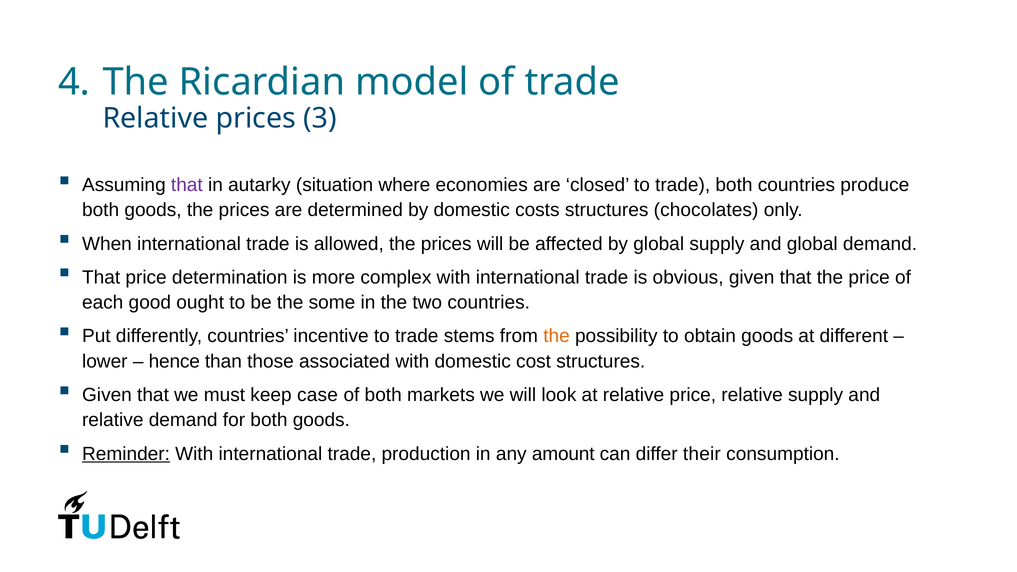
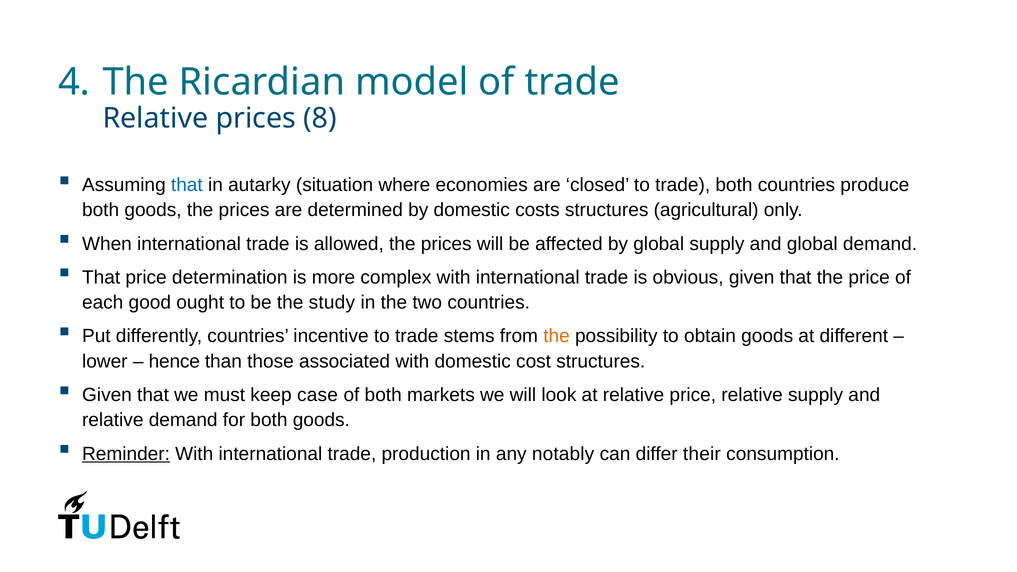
3: 3 -> 8 (320, 118)
that colour: purple -> blue (187, 185)
chocolates: chocolates -> agricultural (706, 210)
some: some -> study (332, 303)
amount: amount -> notably (563, 454)
